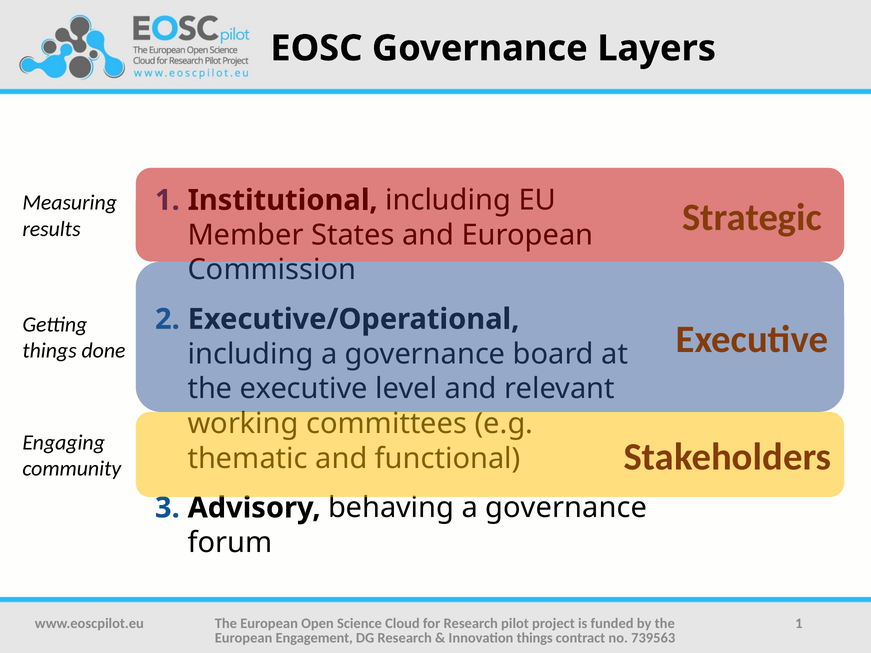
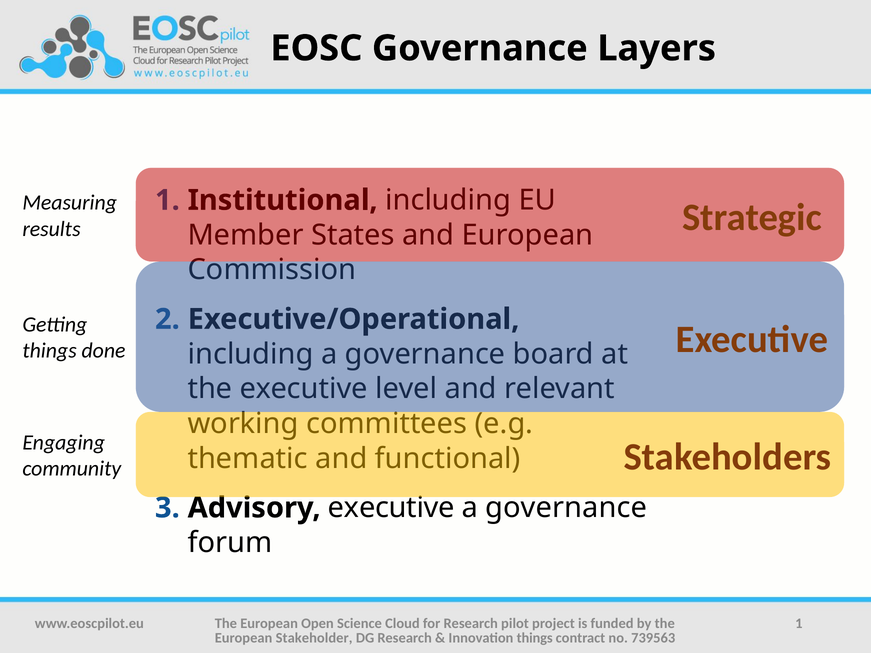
Advisory behaving: behaving -> executive (391, 508)
Engagement: Engagement -> Stakeholder (314, 638)
